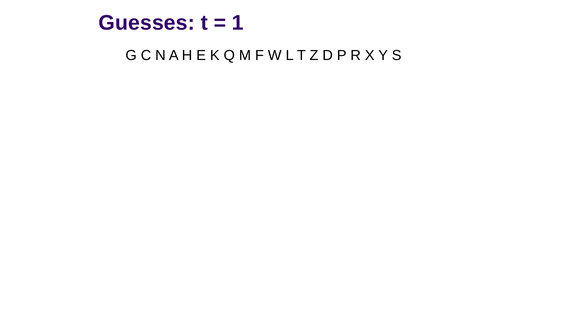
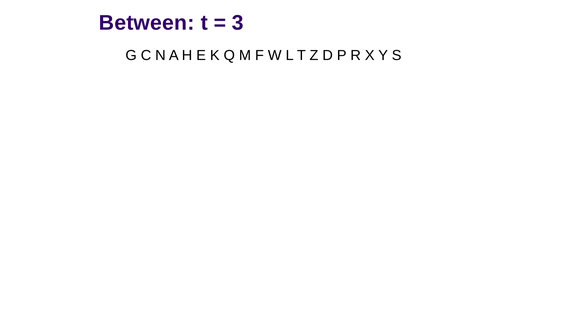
Guesses: Guesses -> Between (147, 23)
1: 1 -> 3 (238, 23)
